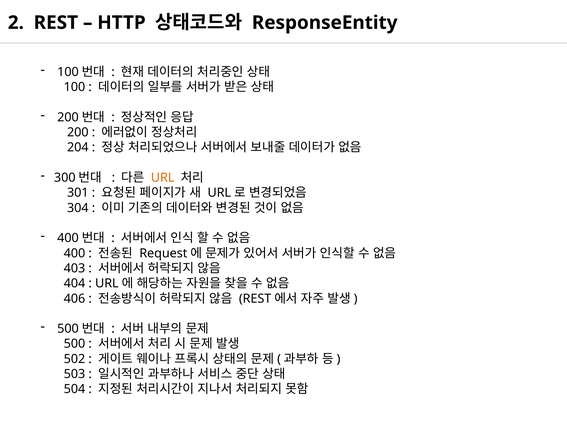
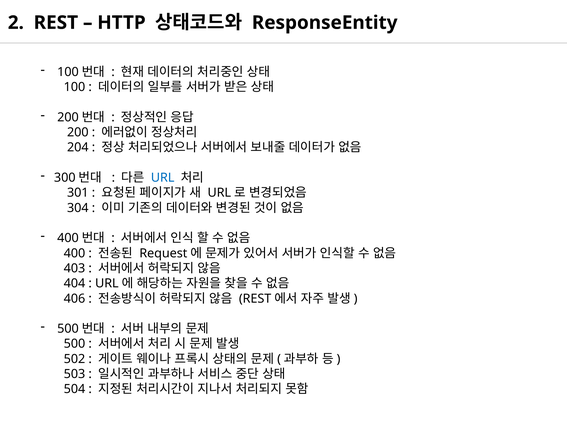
URL colour: orange -> blue (163, 178)
